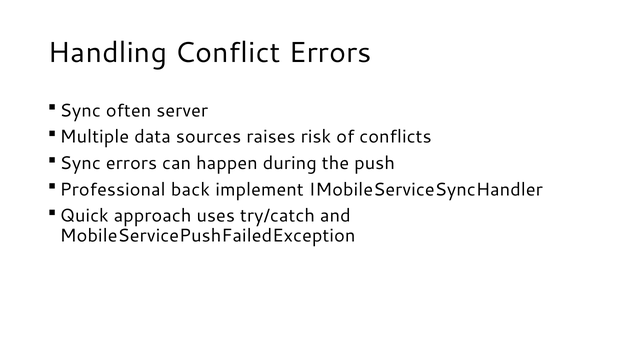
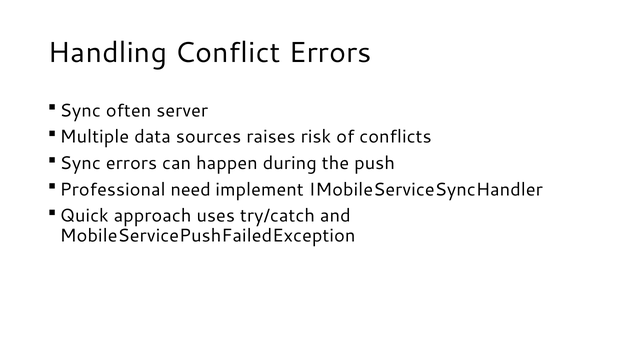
back: back -> need (191, 189)
